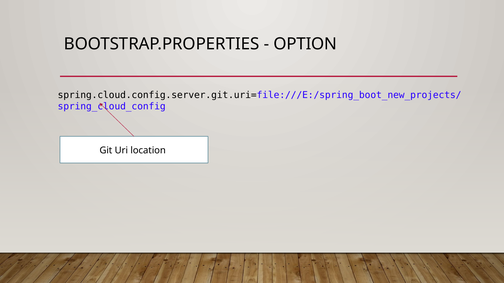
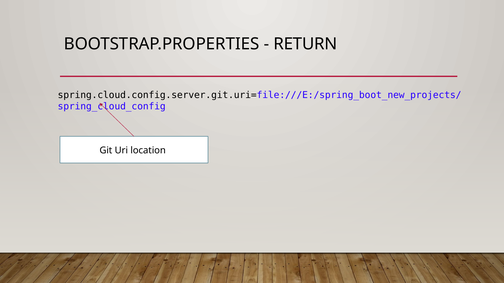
OPTION: OPTION -> RETURN (305, 44)
